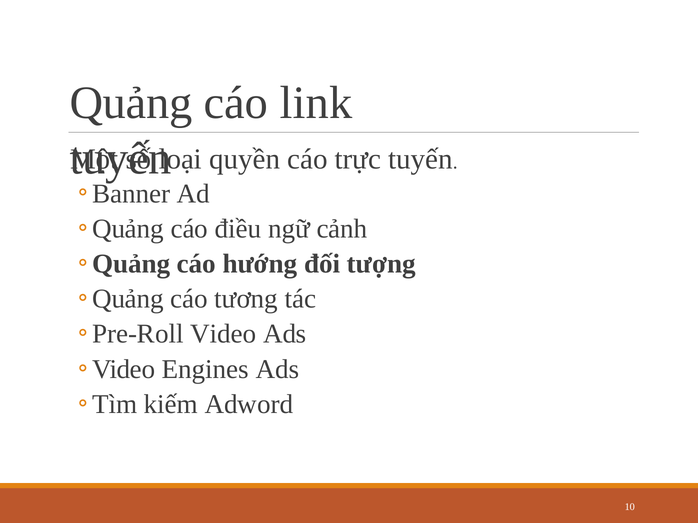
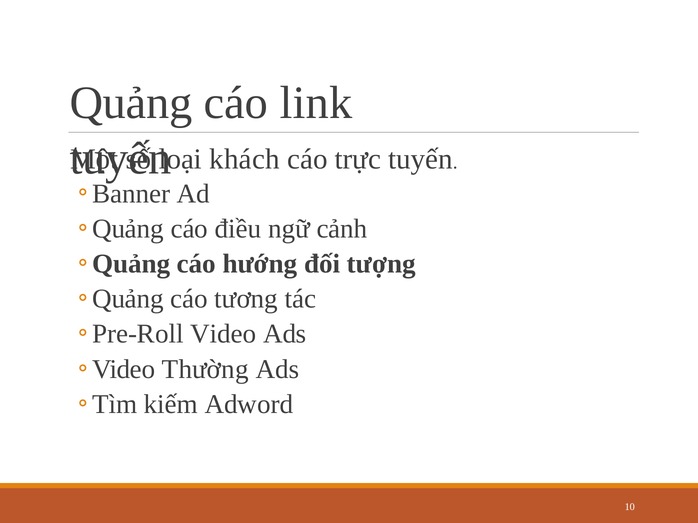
quyền: quyền -> khách (245, 159)
Engines: Engines -> Thường (205, 369)
